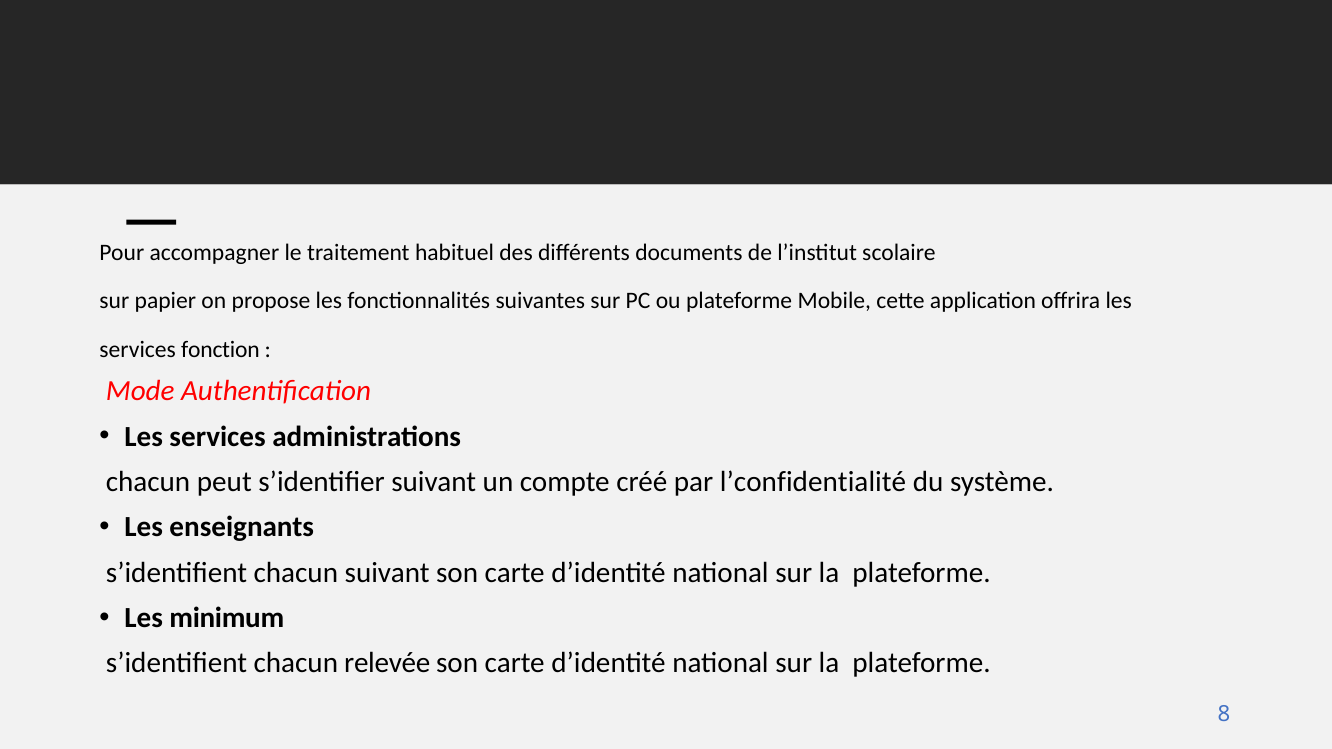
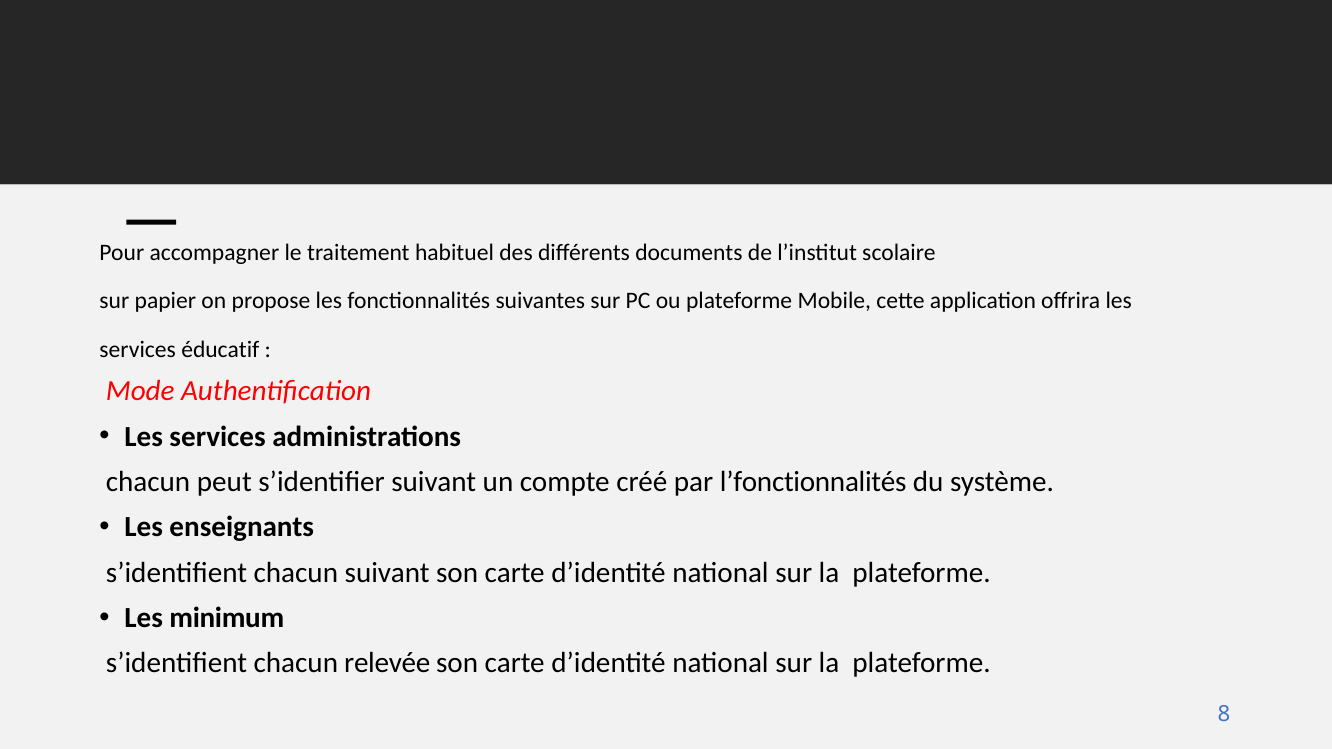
fonction: fonction -> éducatif (220, 349)
l’confidentialité: l’confidentialité -> l’fonctionnalités (813, 482)
